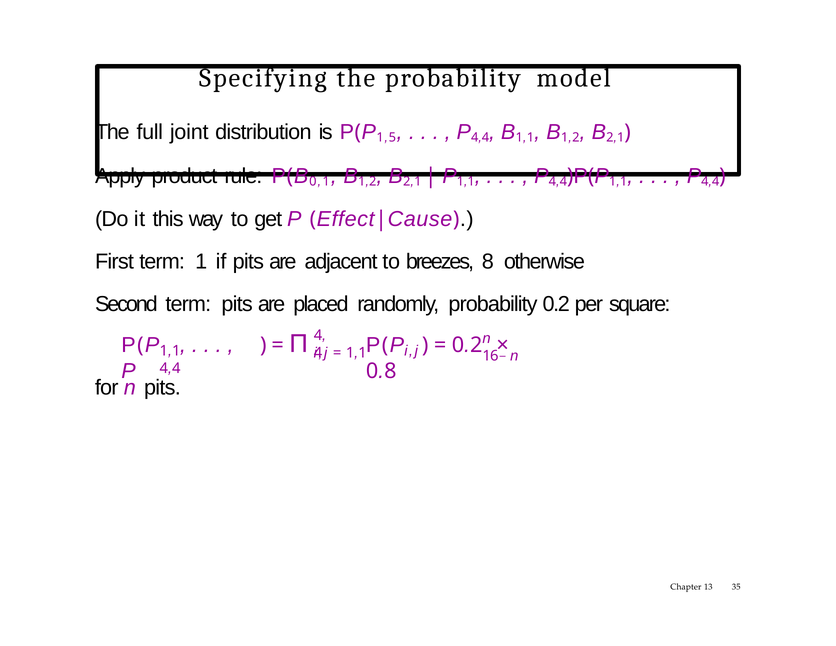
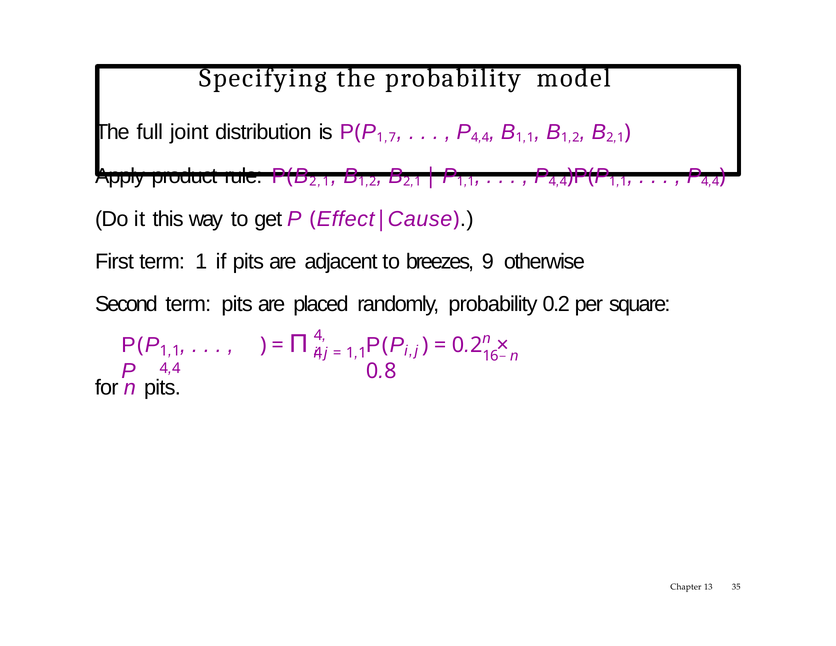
5: 5 -> 7 (392, 138)
0: 0 -> 2 (313, 181)
breezes 8: 8 -> 9 (488, 261)
